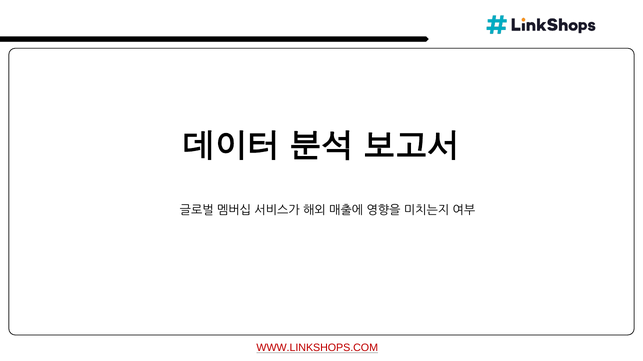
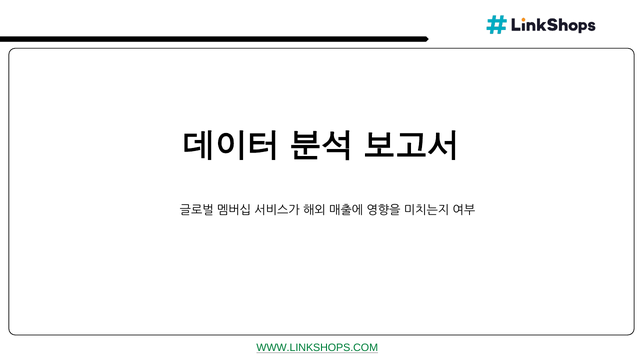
WWW.LINKSHOPS.COM colour: red -> green (317, 349)
